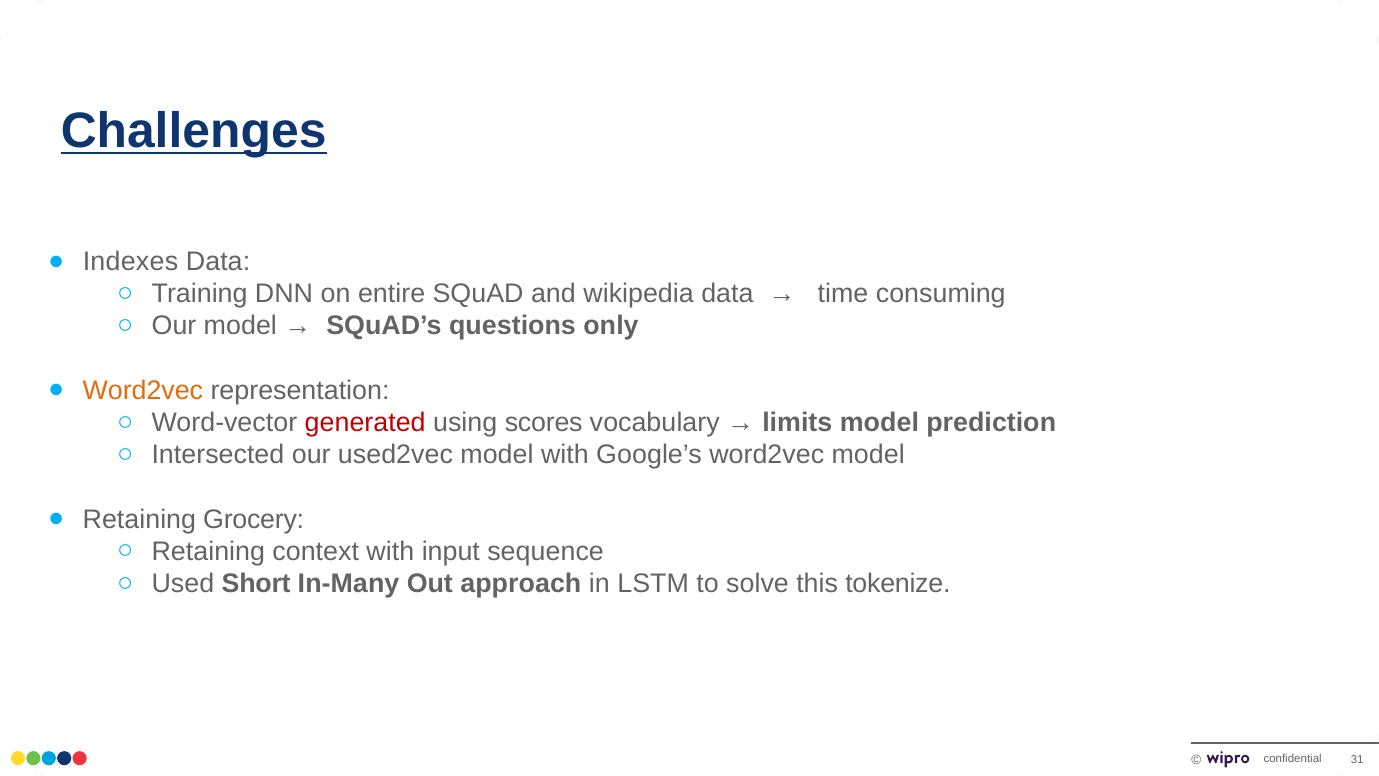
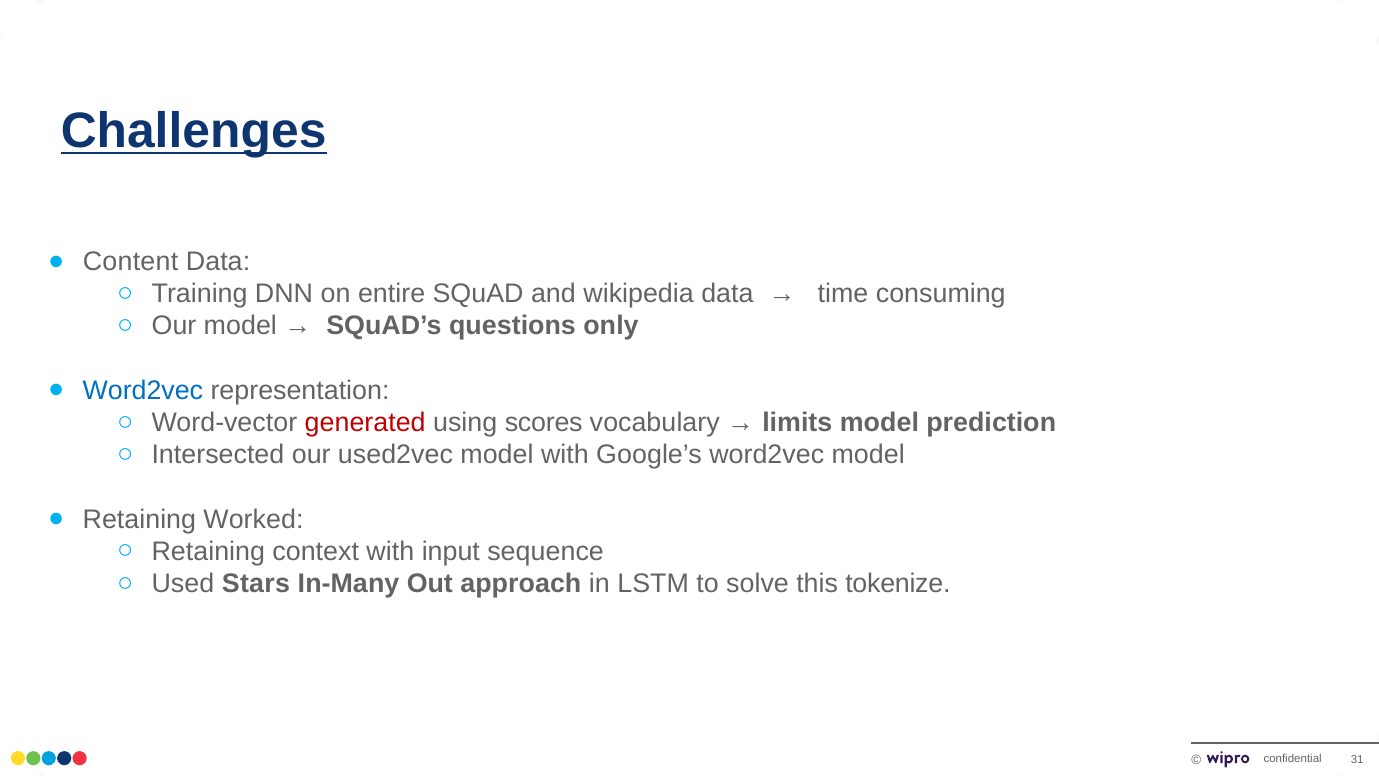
Indexes: Indexes -> Content (131, 262)
Word2vec colour: orange -> blue (143, 390)
Grocery: Grocery -> Worked (253, 519)
Short: Short -> Stars (256, 583)
